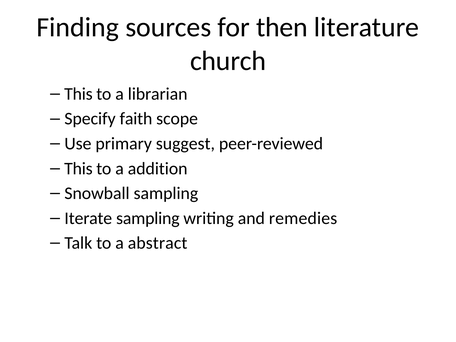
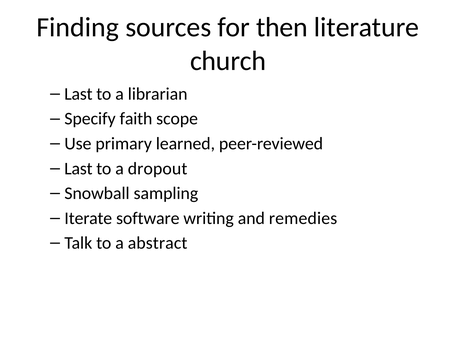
This: This -> Last (78, 94)
suggest: suggest -> learned (185, 144)
This: This -> Last (78, 169)
addition: addition -> dropout (158, 169)
Iterate sampling: sampling -> software (148, 218)
